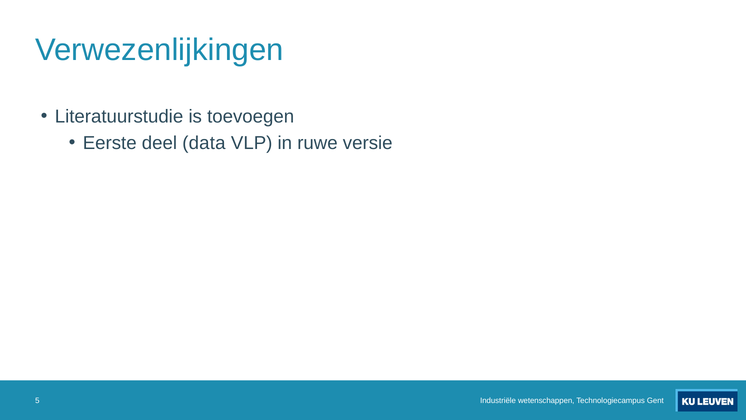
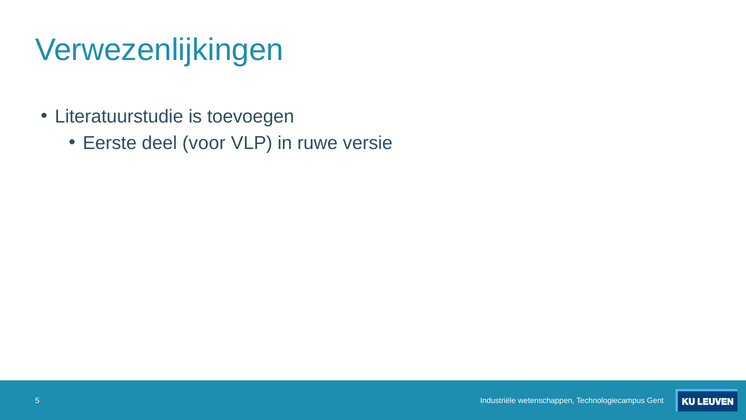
data: data -> voor (204, 143)
